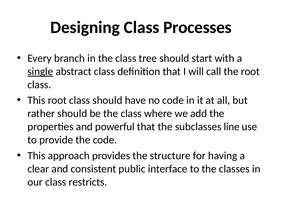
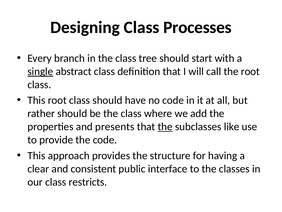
powerful: powerful -> presents (115, 126)
the underline: none -> present (165, 126)
line: line -> like (232, 126)
